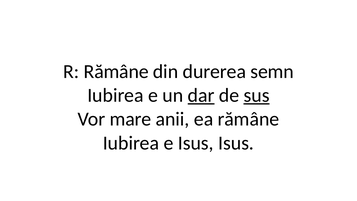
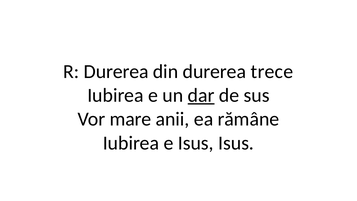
R Rămâne: Rămâne -> Durerea (116, 71)
semn: semn -> trece (272, 71)
sus underline: present -> none (257, 95)
